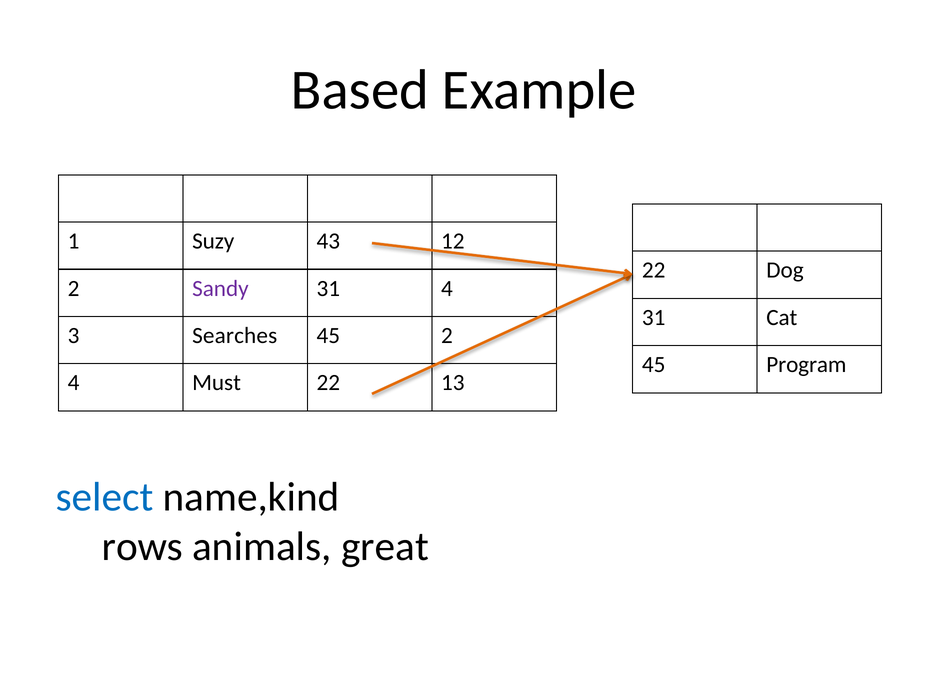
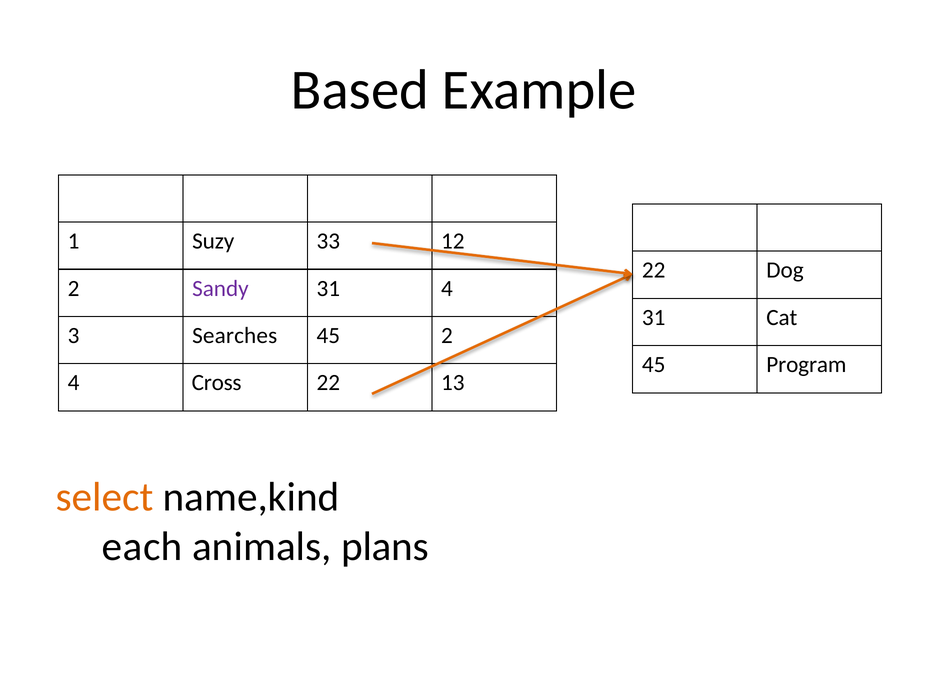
43: 43 -> 33 (328, 241)
Must: Must -> Cross (217, 383)
select colour: blue -> orange (104, 497)
rows: rows -> each (142, 547)
great: great -> plans (385, 547)
